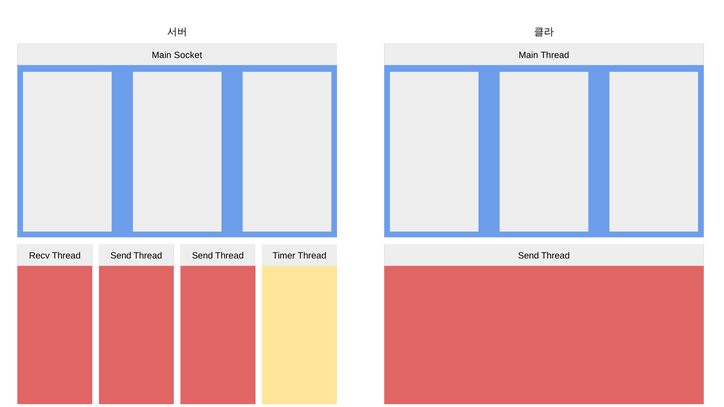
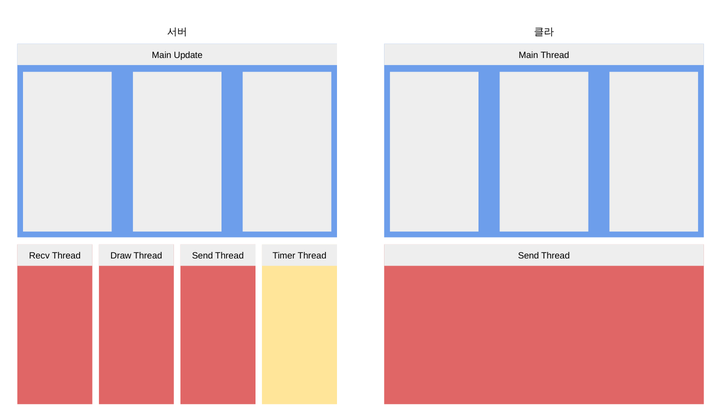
Socket: Socket -> Update (188, 55)
Send: Send -> Draw (121, 256)
